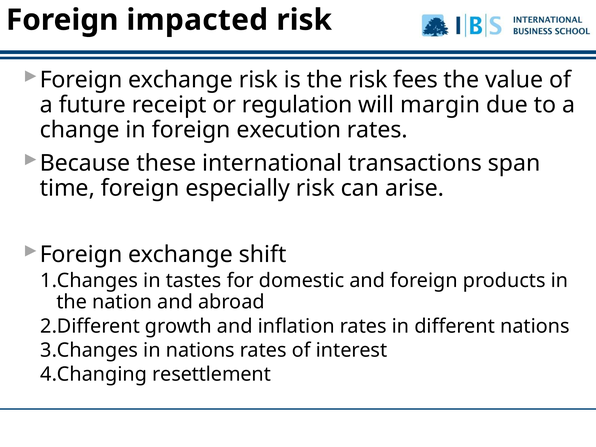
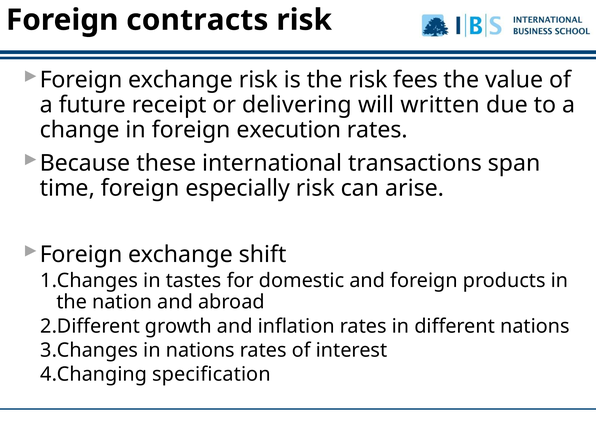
impacted: impacted -> contracts (197, 20)
regulation: regulation -> delivering (297, 105)
margin: margin -> written (440, 105)
resettlement: resettlement -> specification (211, 374)
